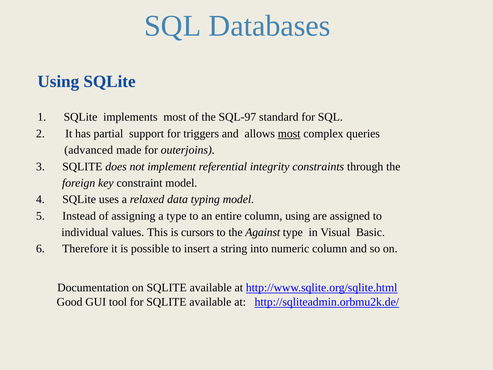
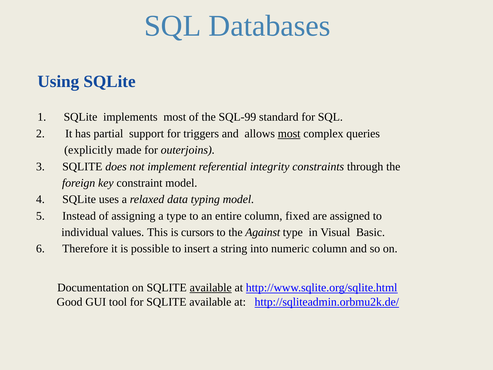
SQL-97: SQL-97 -> SQL-99 (237, 117)
advanced: advanced -> explicitly (89, 150)
column using: using -> fixed (298, 216)
available underline: none -> present (211, 288)
